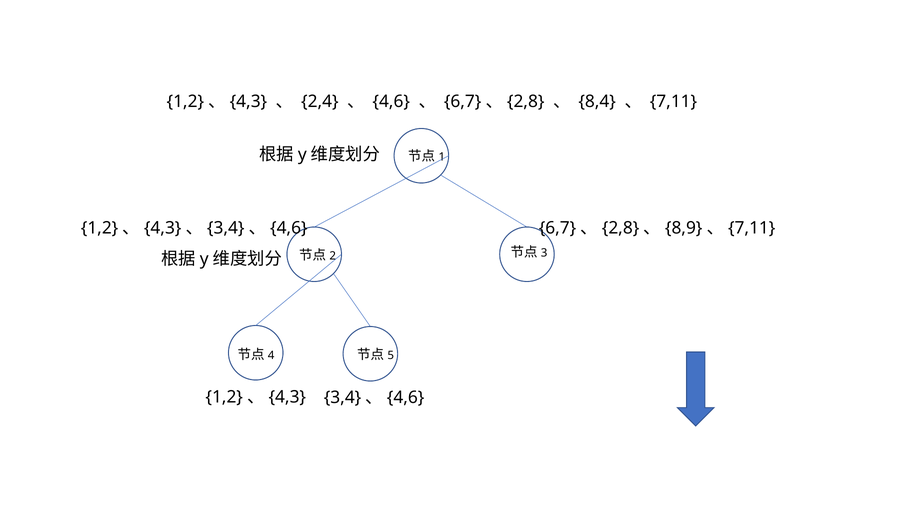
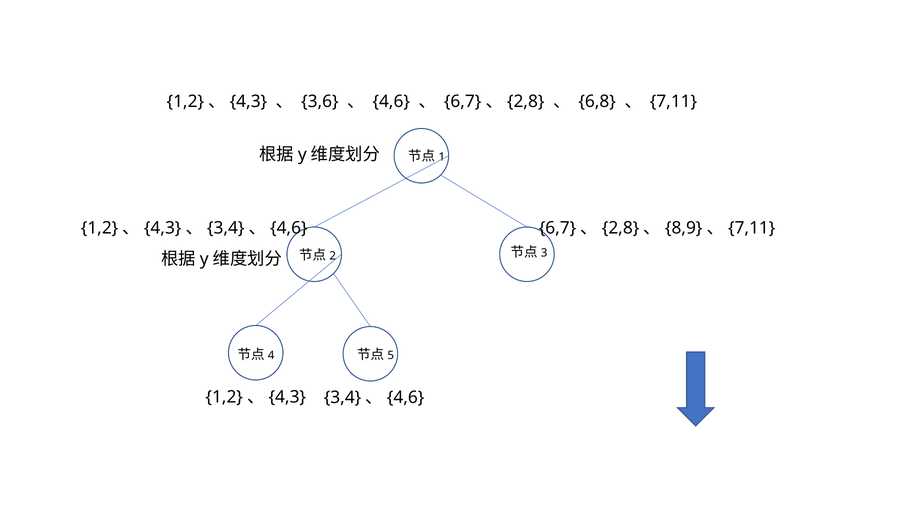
2,4: 2,4 -> 3,6 (320, 102)
8,4: 8,4 -> 6,8 (597, 102)
